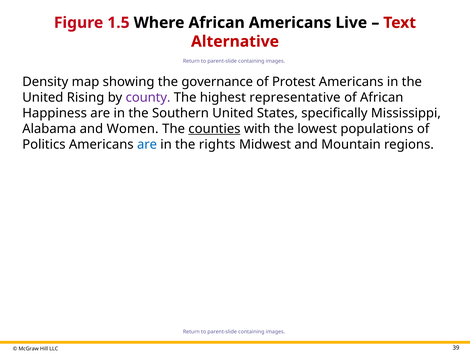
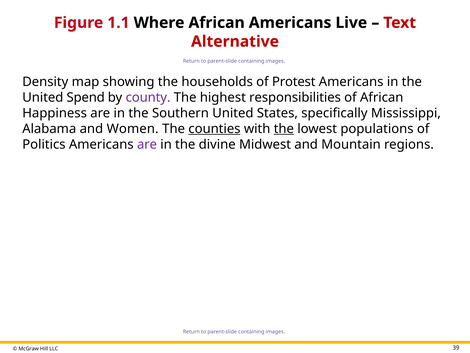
1.5: 1.5 -> 1.1 (118, 23)
governance: governance -> households (217, 82)
Rising: Rising -> Spend (86, 97)
representative: representative -> responsibilities (295, 97)
the underline: none -> present (284, 129)
are colour: blue -> purple (147, 144)
rights: rights -> divine (217, 144)
